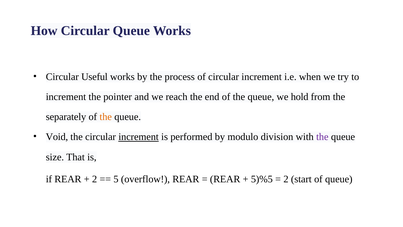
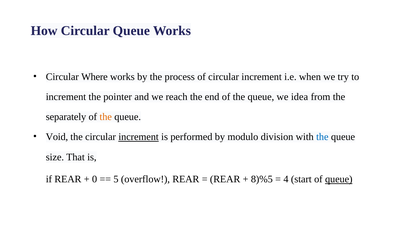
Useful: Useful -> Where (94, 77)
hold: hold -> idea (300, 97)
the colour: purple -> blue (322, 137)
2: 2 -> 0 (95, 179)
5)%5: 5)%5 -> 8)%5 (262, 179)
2: 2 -> 4 (286, 179)
queue underline: none -> present (339, 179)
